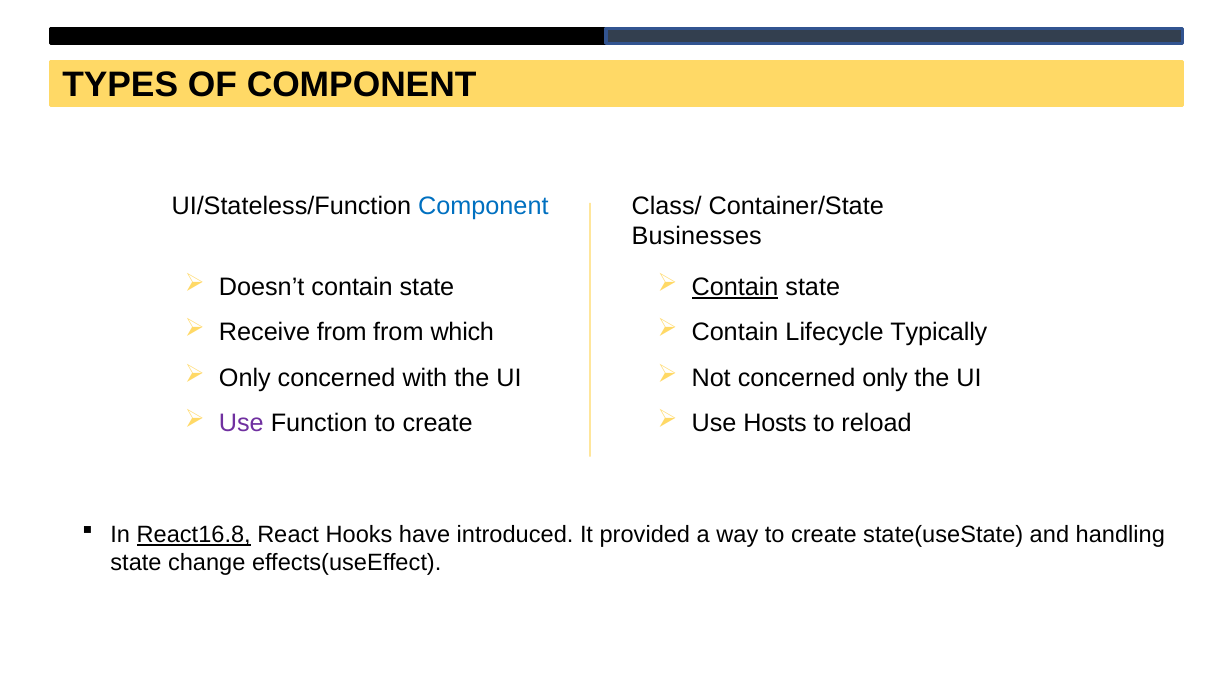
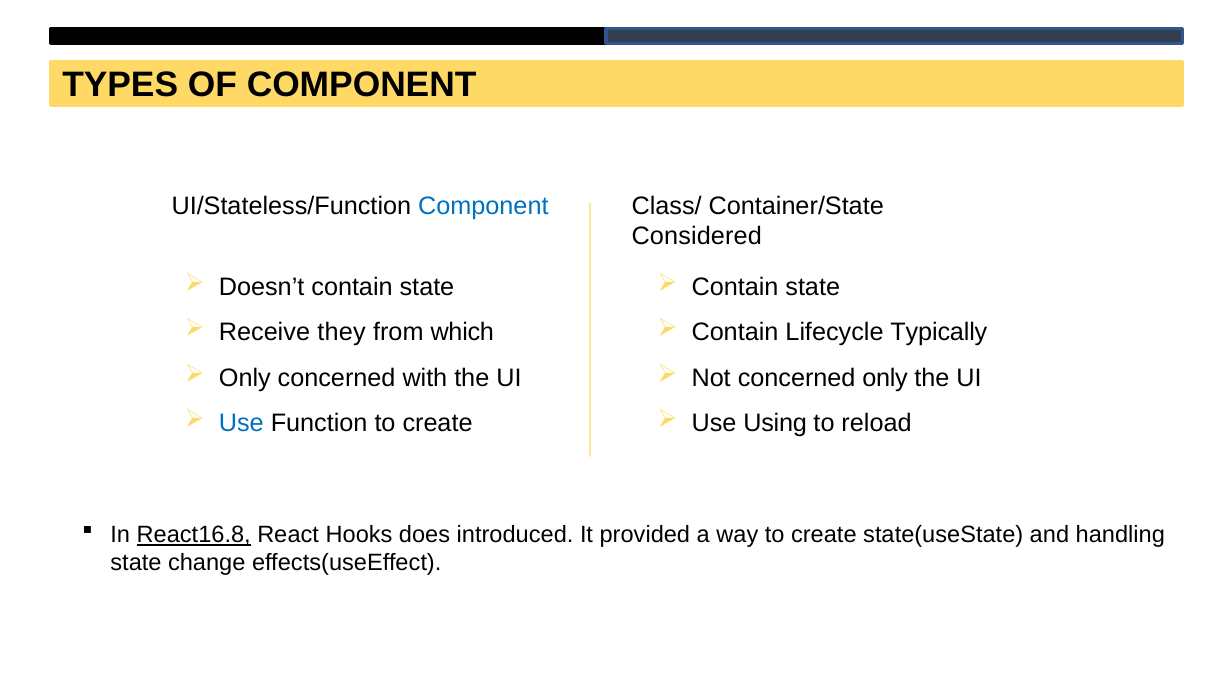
Businesses: Businesses -> Considered (697, 236)
Contain underline: present -> none (735, 287)
Receive from: from -> they (341, 332)
Use colour: purple -> blue (241, 423)
Hosts: Hosts -> Using (775, 423)
have: have -> does (425, 535)
